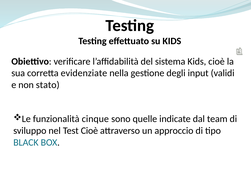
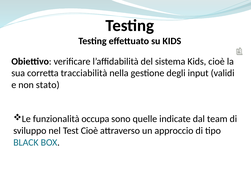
evidenziate: evidenziate -> tracciabilità (84, 73)
cinque: cinque -> occupa (95, 118)
